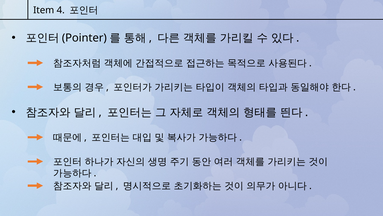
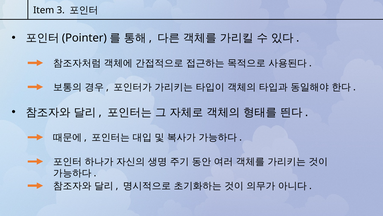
4: 4 -> 3 (61, 10)
